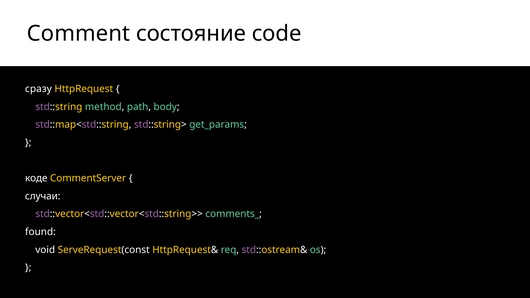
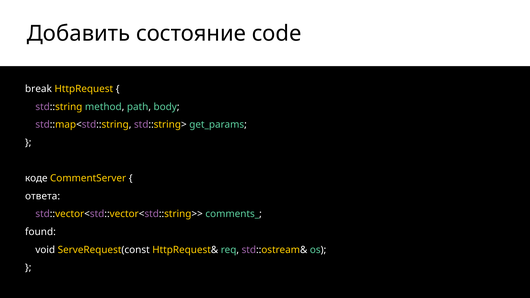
Comment: Comment -> Добавить (79, 33)
сразу: сразу -> break (38, 89)
случаи: случаи -> ответа (43, 196)
